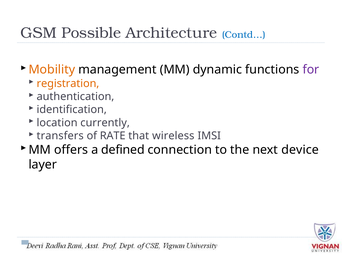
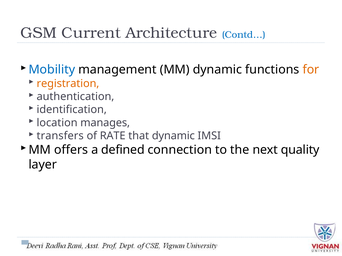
Possible: Possible -> Current (91, 33)
Mobility colour: orange -> blue (52, 70)
for colour: purple -> orange (311, 70)
currently: currently -> manages (105, 123)
that wireless: wireless -> dynamic (173, 136)
device: device -> quality (300, 150)
